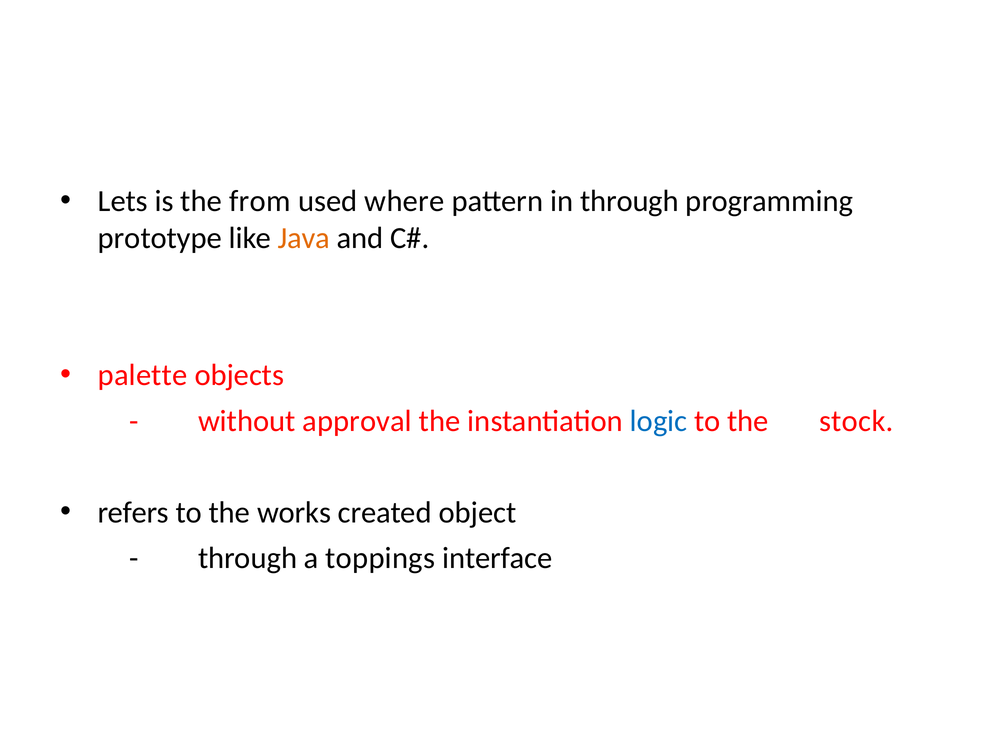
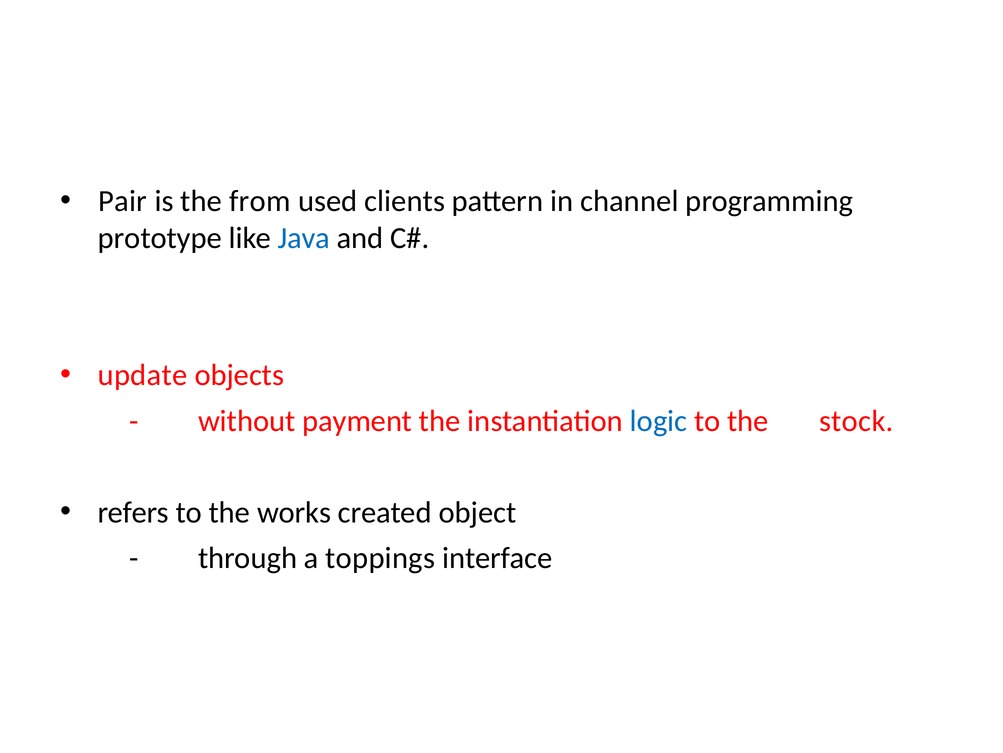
Lets: Lets -> Pair (123, 201)
where: where -> clients (405, 201)
in through: through -> channel (629, 201)
Java colour: orange -> blue (304, 238)
palette: palette -> update (143, 375)
approval: approval -> payment (357, 421)
